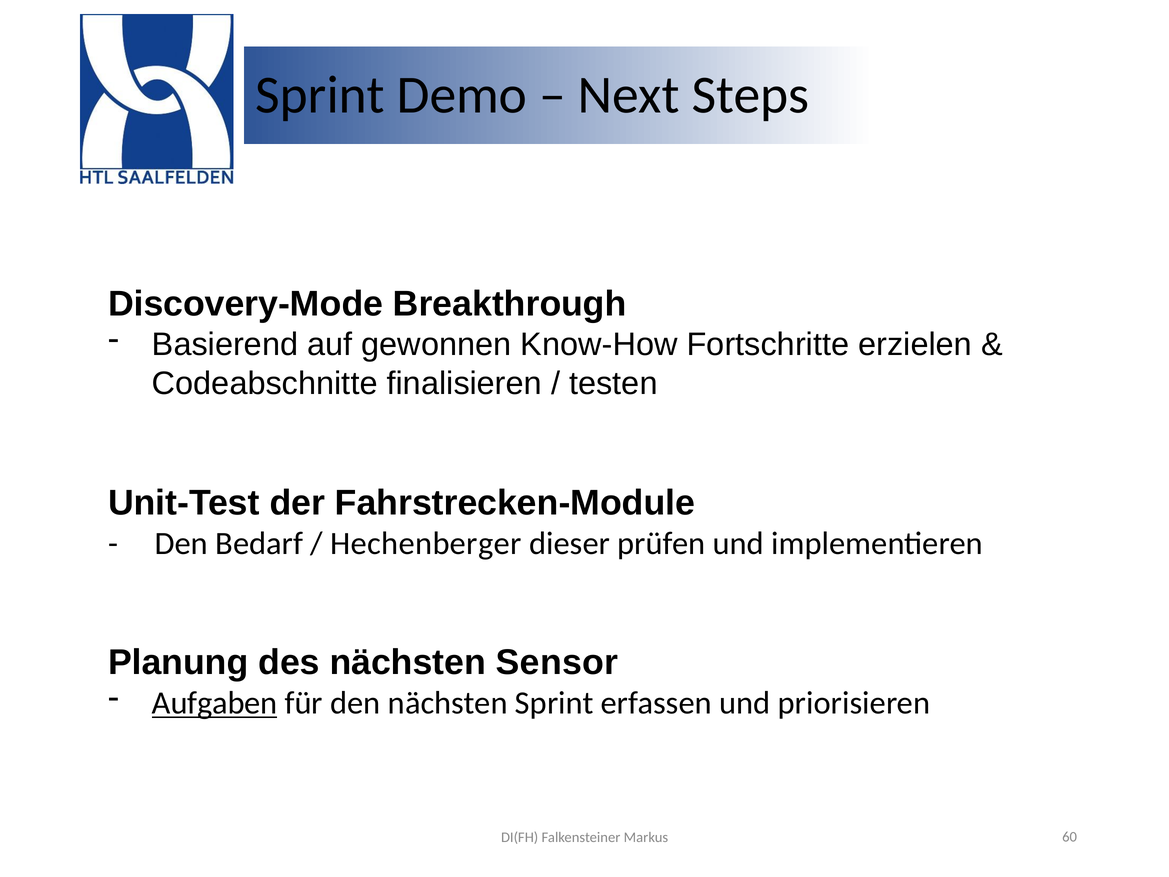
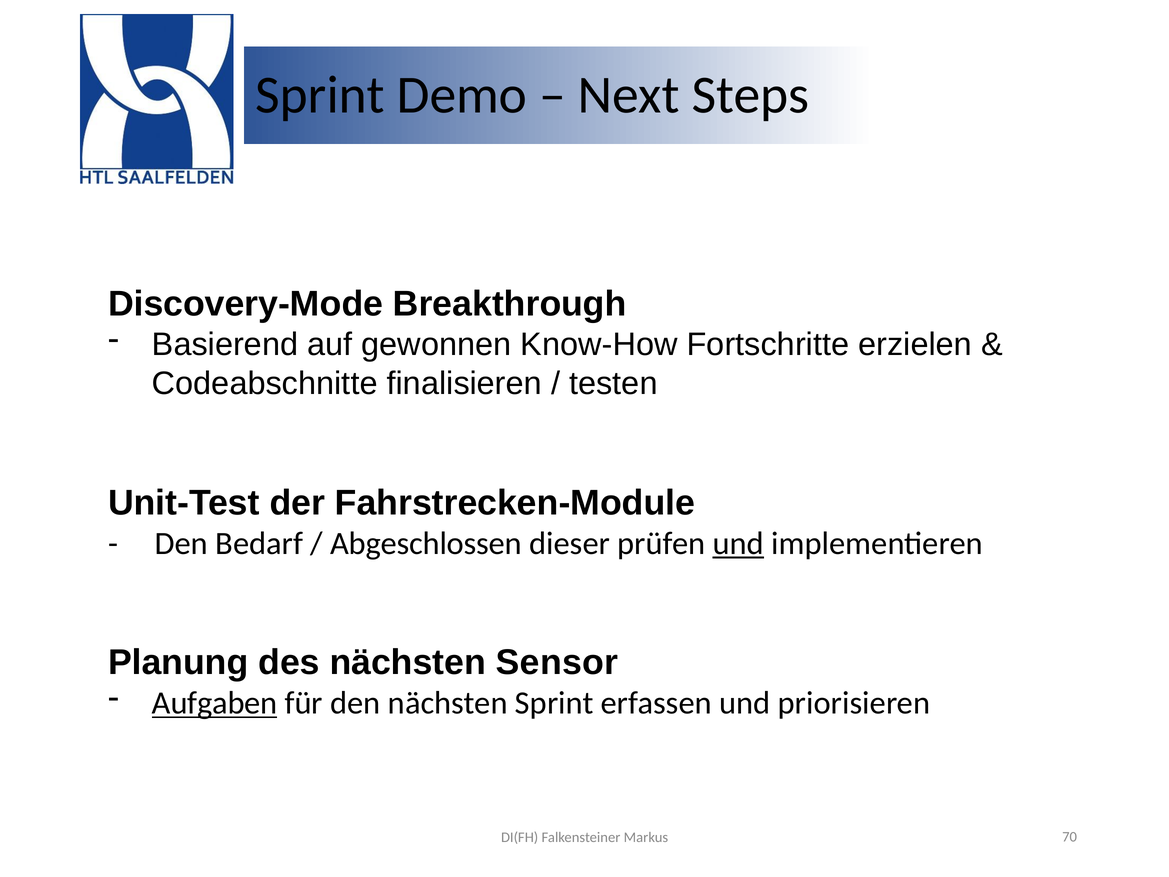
Hechenberger: Hechenberger -> Abgeschlossen (426, 543)
und underline: none -> present (738, 543)
60: 60 -> 70 (1070, 837)
